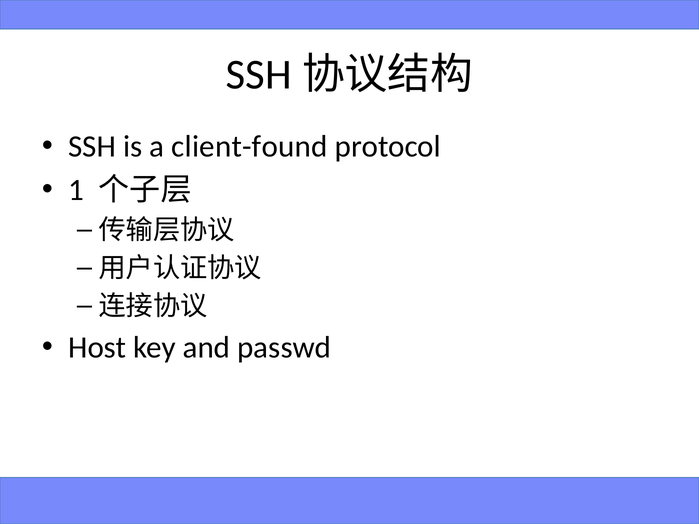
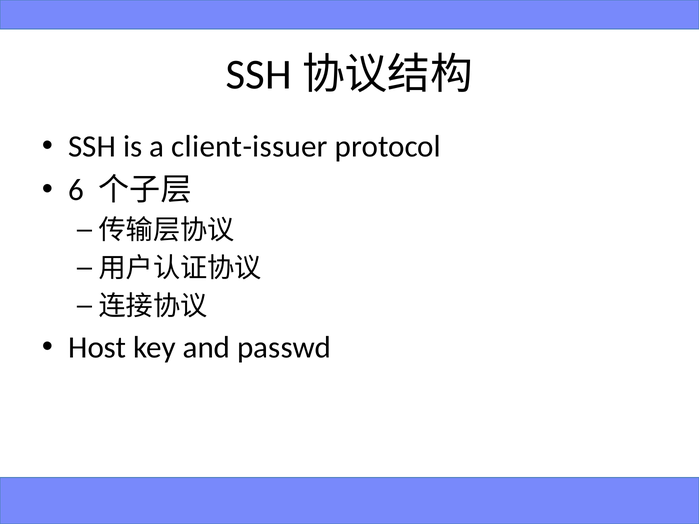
client-found: client-found -> client-issuer (250, 147)
1: 1 -> 6 (76, 190)
